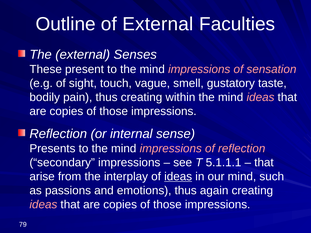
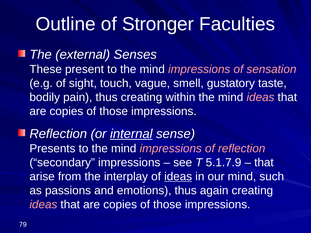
of External: External -> Stronger (158, 24)
internal underline: none -> present (131, 134)
5.1.1.1: 5.1.1.1 -> 5.1.7.9 (224, 163)
